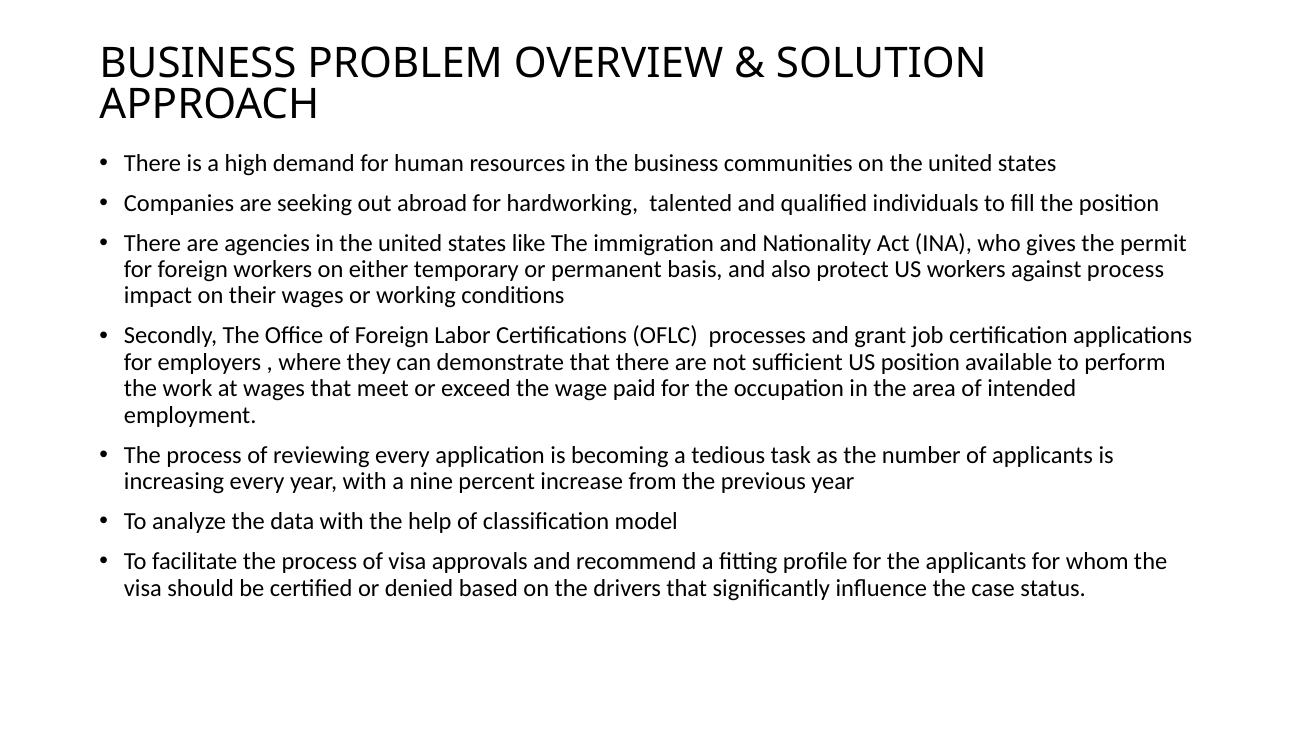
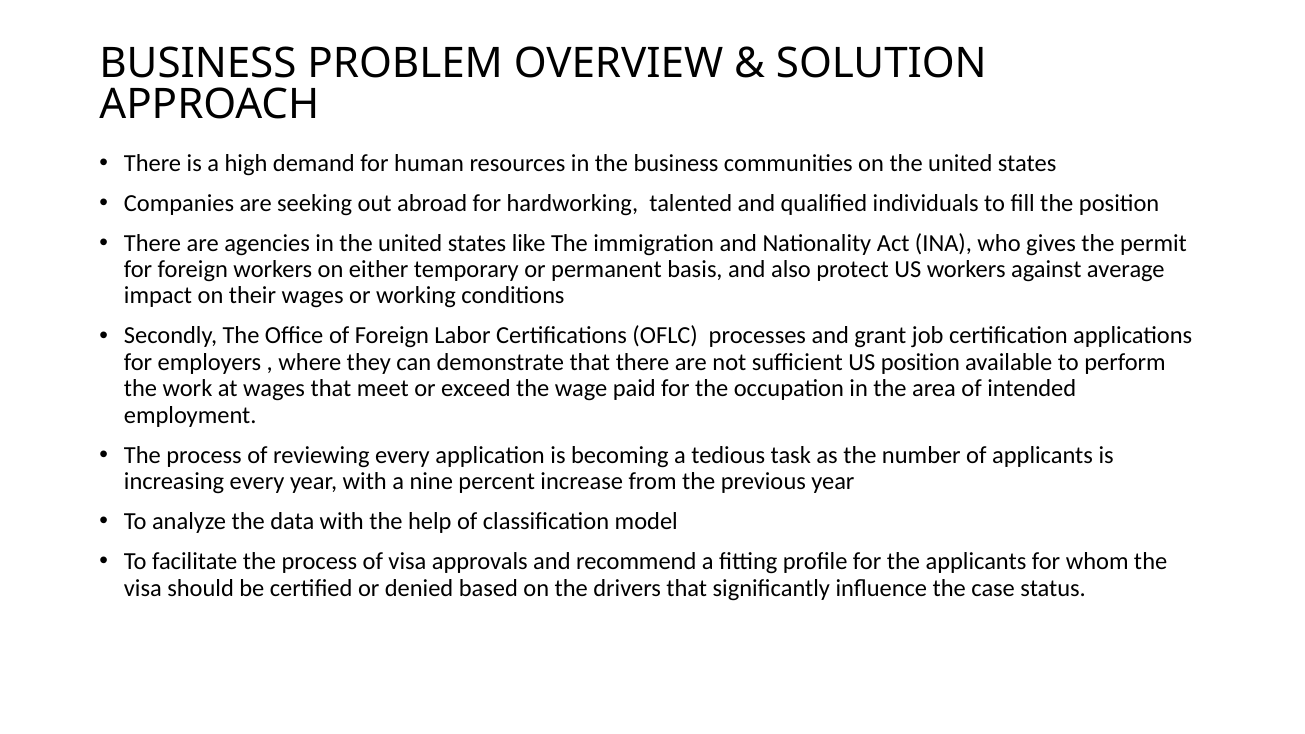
against process: process -> average (1126, 269)
